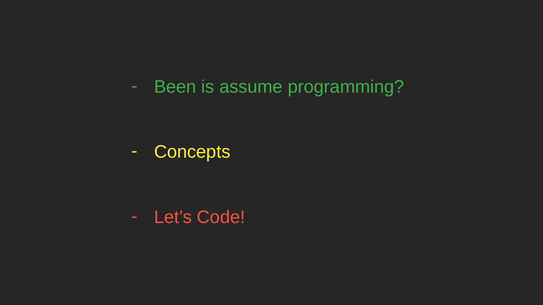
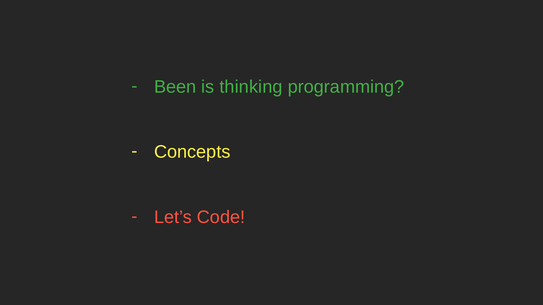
assume: assume -> thinking (251, 87)
